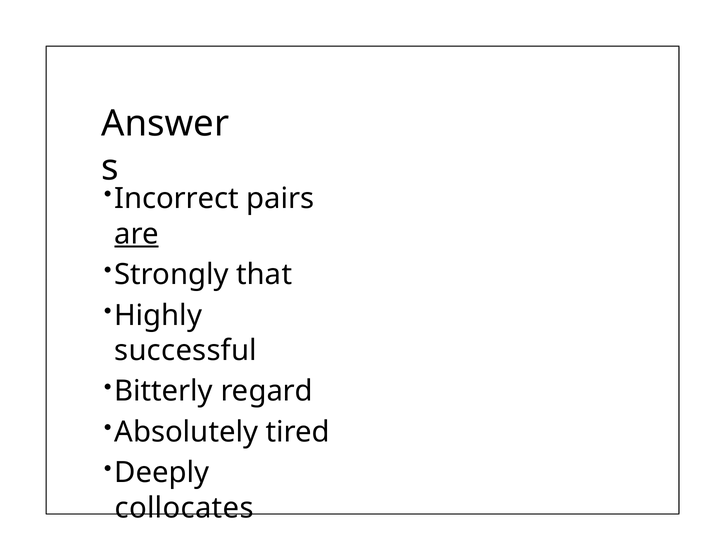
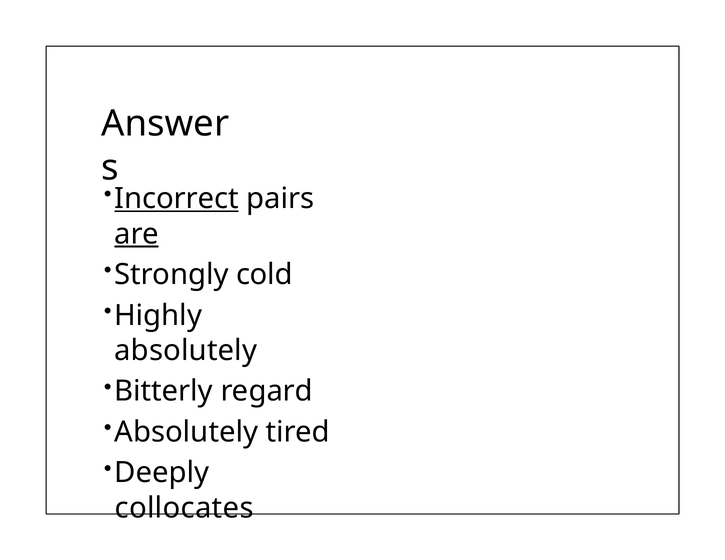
Incorrect underline: none -> present (176, 199)
that: that -> cold (264, 275)
successful: successful -> absolutely (186, 351)
